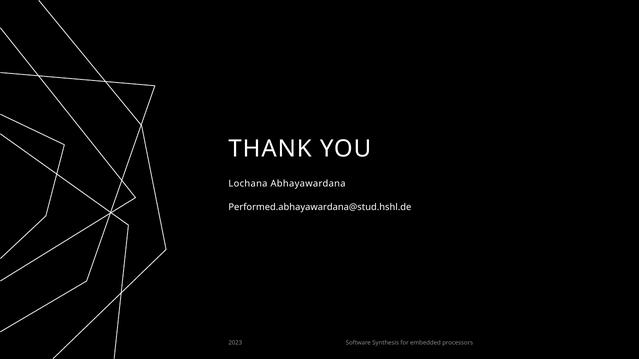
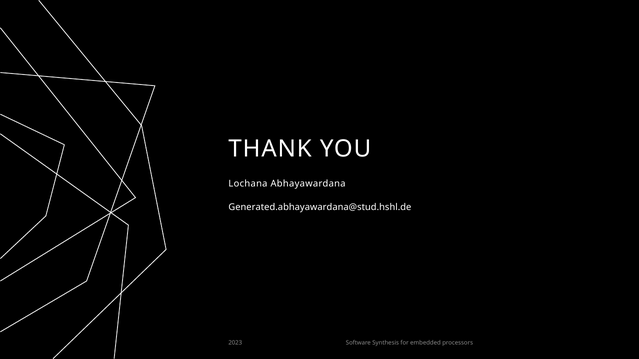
Performed.abhayawardana@stud.hshl.de: Performed.abhayawardana@stud.hshl.de -> Generated.abhayawardana@stud.hshl.de (320, 207)
